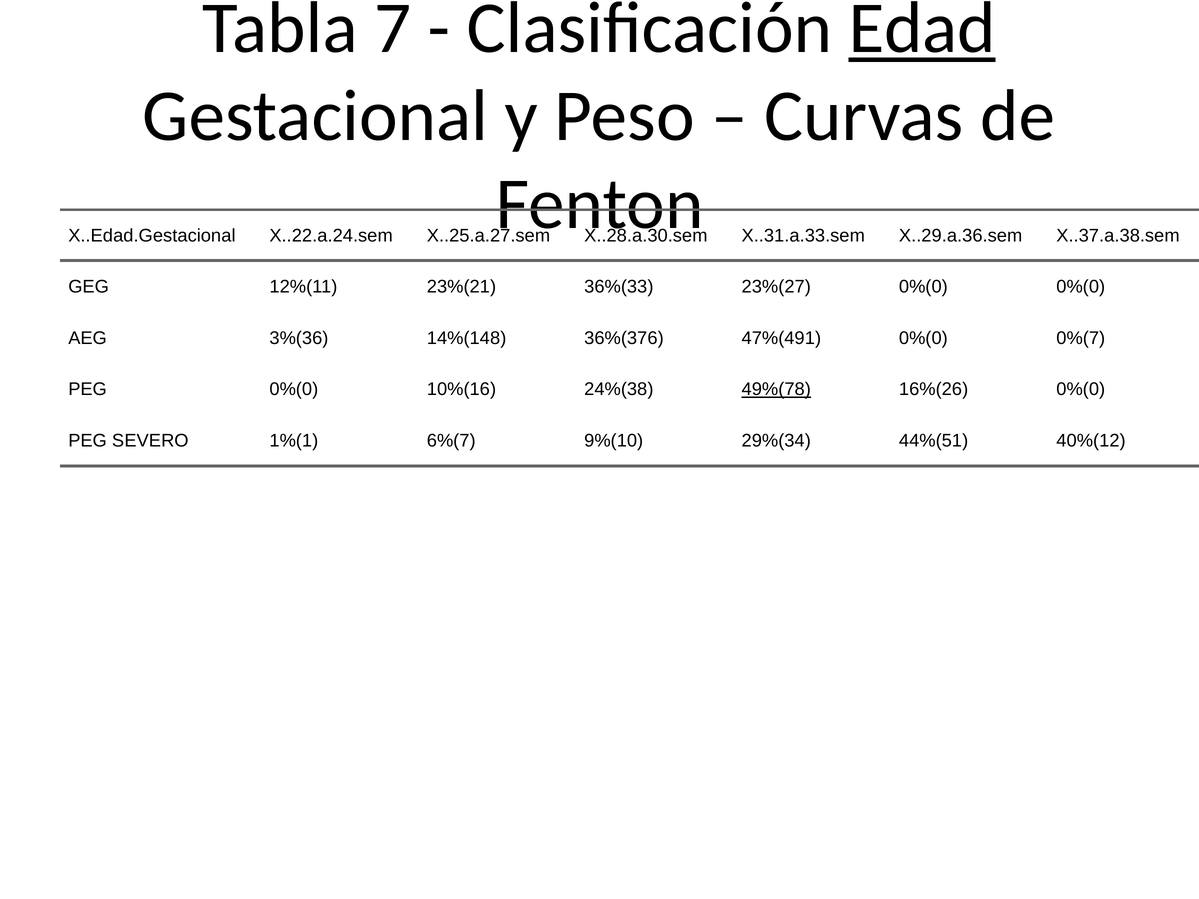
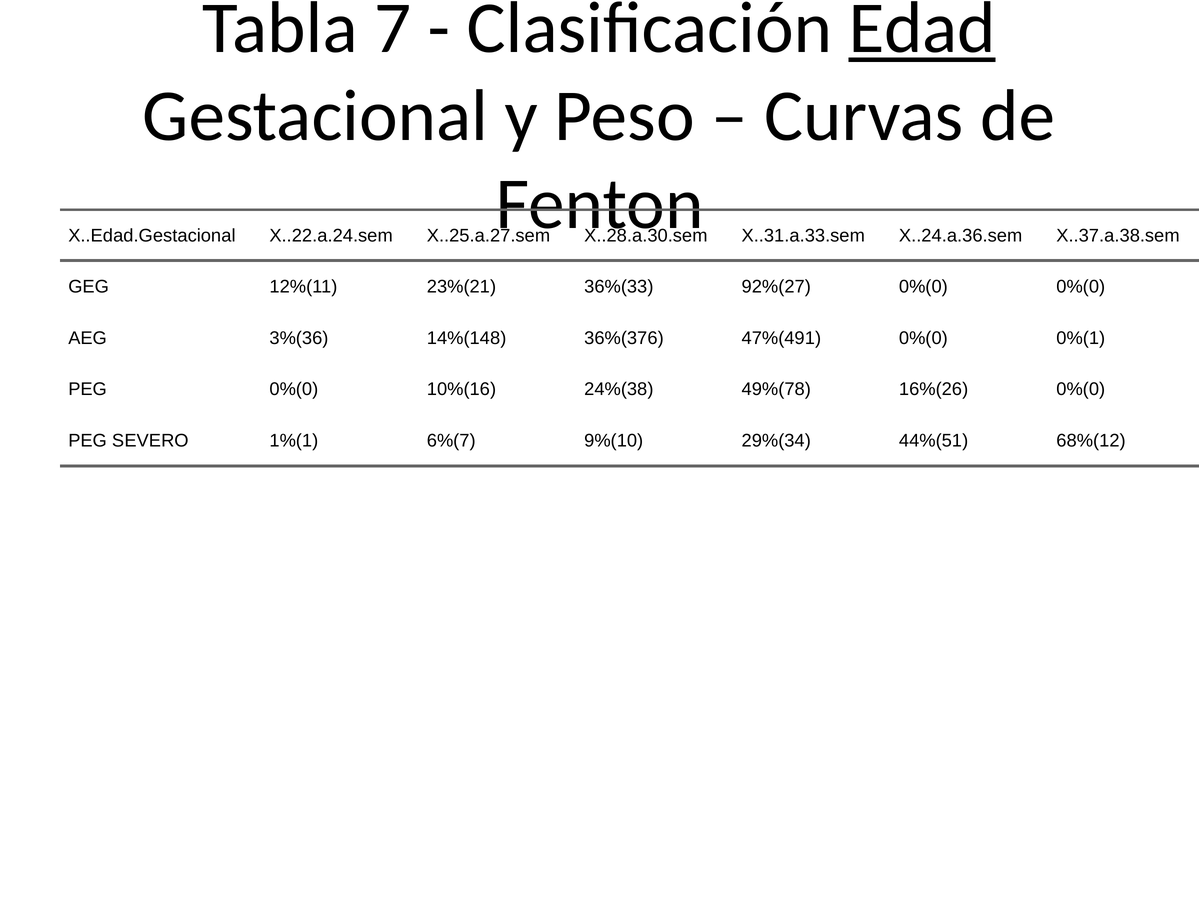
X..29.a.36.sem: X..29.a.36.sem -> X..24.a.36.sem (961, 236)
23%(27: 23%(27 -> 92%(27 (776, 287)
0%(7: 0%(7 -> 0%(1 (1081, 338)
49%(78 underline: present -> none (776, 389)
40%(12: 40%(12 -> 68%(12 (1091, 441)
